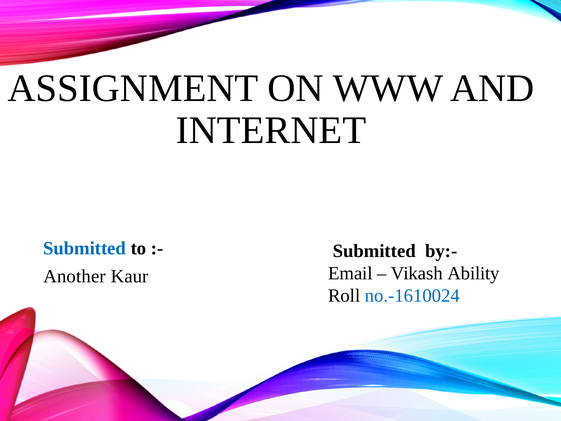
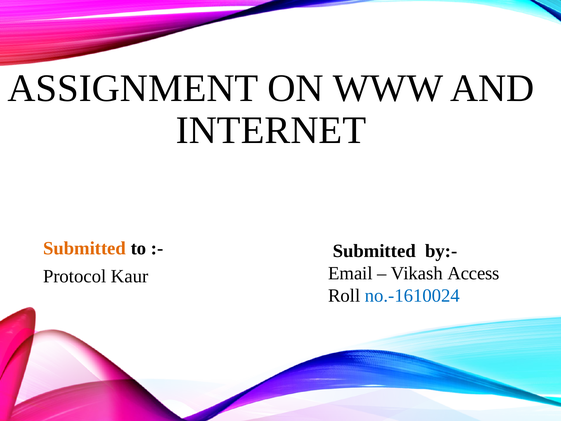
Submitted colour: blue -> orange (85, 248)
Ability: Ability -> Access (474, 273)
Another: Another -> Protocol (75, 276)
